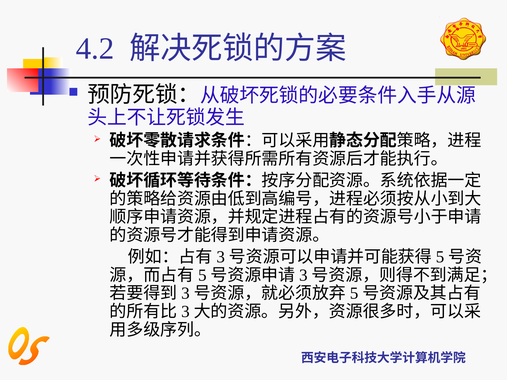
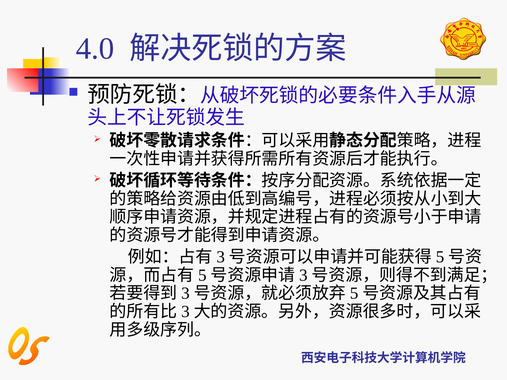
4.2: 4.2 -> 4.0 (95, 49)
